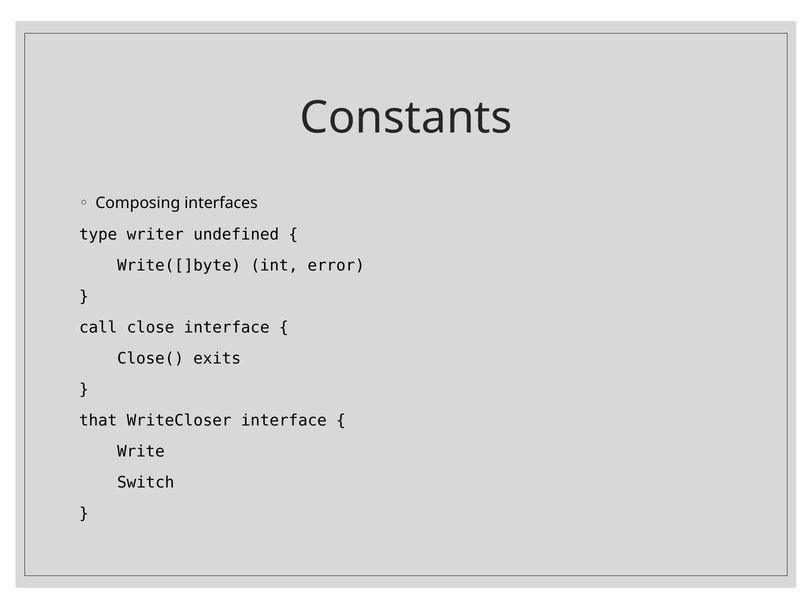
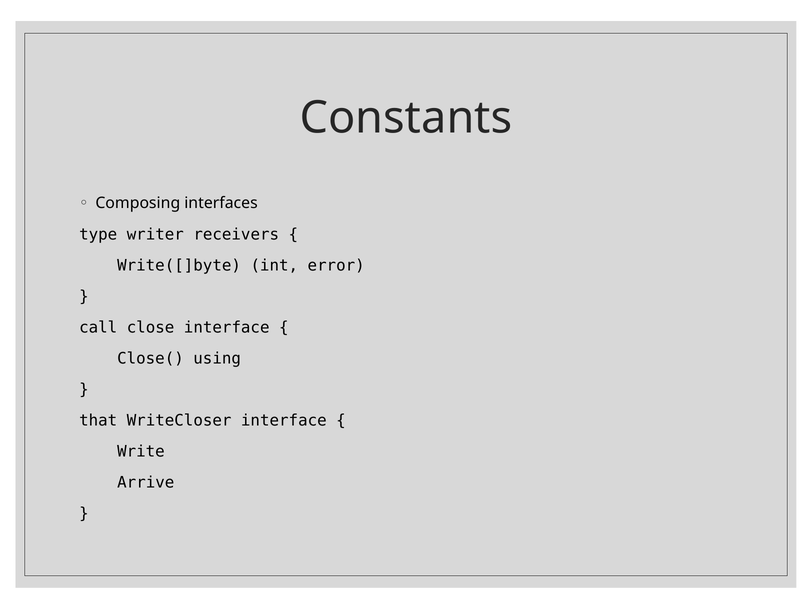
undefined: undefined -> receivers (236, 234)
exits: exits -> using (217, 358)
Switch: Switch -> Arrive (146, 482)
